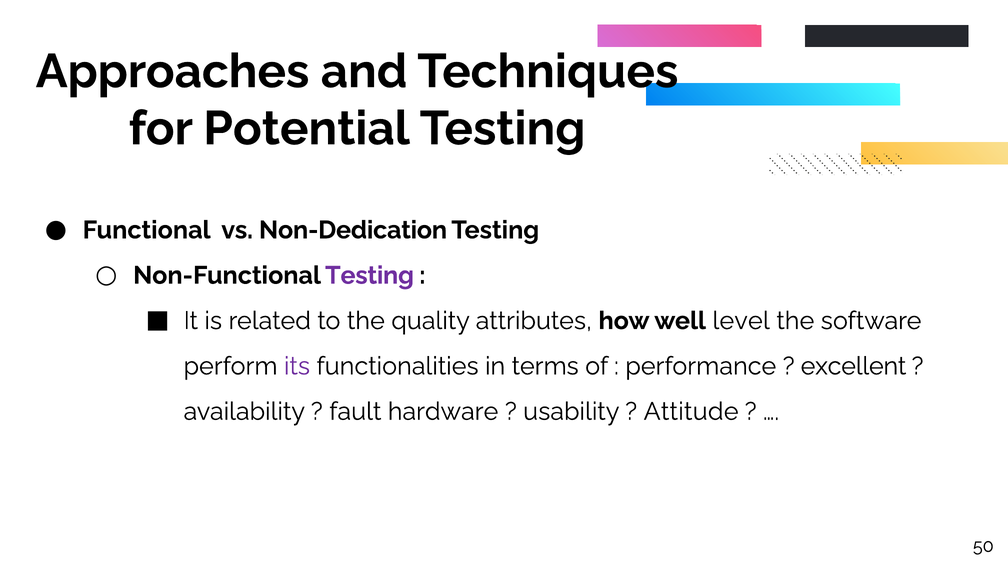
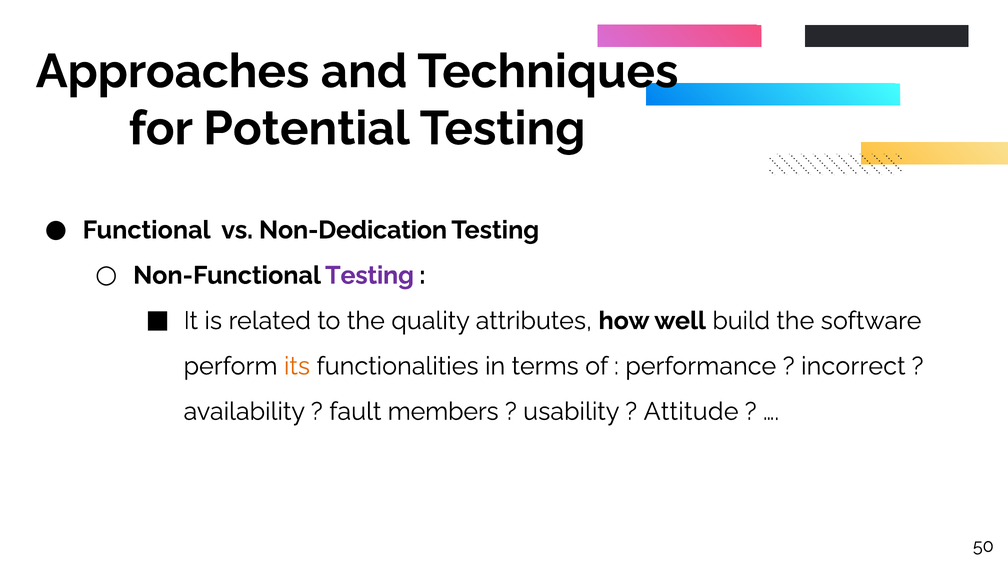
level: level -> build (741, 321)
its colour: purple -> orange (297, 366)
excellent: excellent -> incorrect (853, 366)
hardware: hardware -> members (443, 412)
